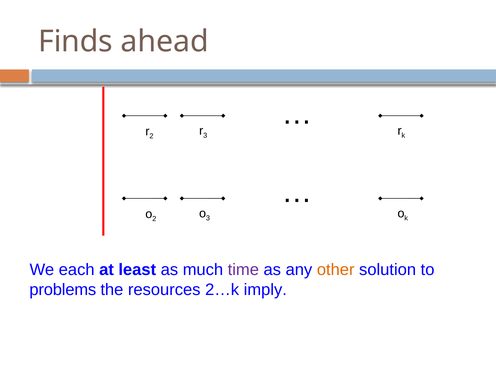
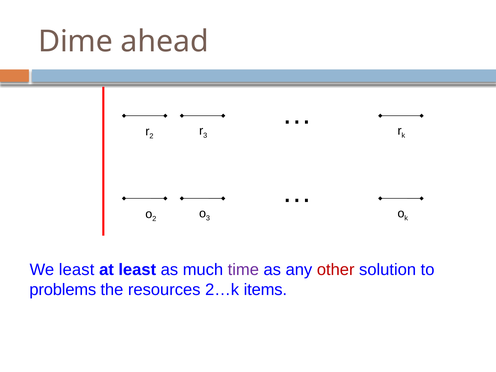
Finds: Finds -> Dime (75, 41)
We each: each -> least (77, 270)
other colour: orange -> red (336, 270)
imply: imply -> items (265, 290)
